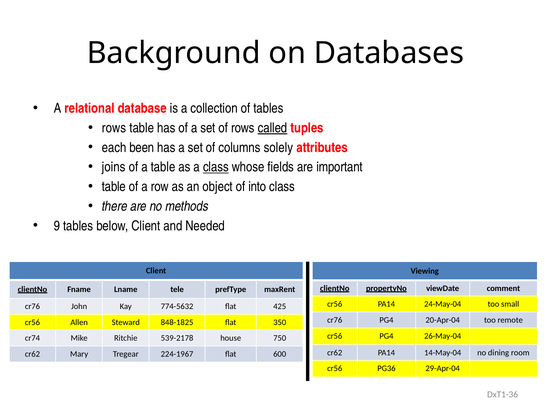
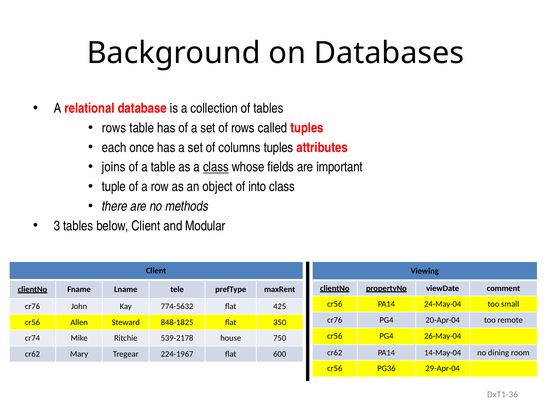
called underline: present -> none (272, 128)
been: been -> once (142, 148)
columns solely: solely -> tuples (278, 148)
table: table -> tuple (114, 187)
9: 9 -> 3 (57, 226)
Needed: Needed -> Modular (205, 226)
